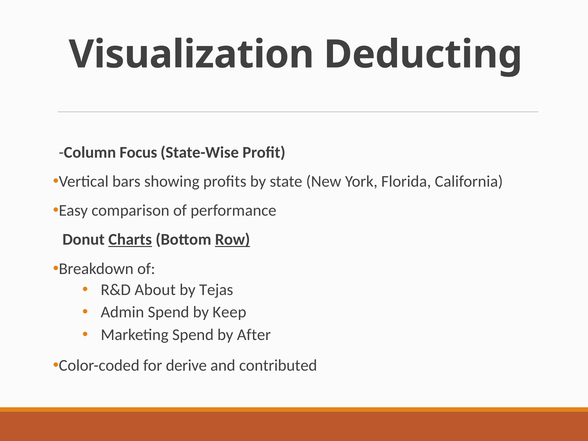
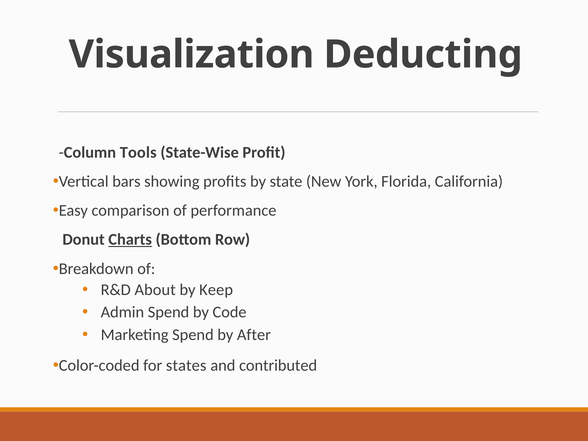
Focus: Focus -> Tools (138, 152)
Row underline: present -> none (233, 240)
Tejas: Tejas -> Keep (216, 290)
Keep: Keep -> Code (230, 312)
derive: derive -> states (186, 365)
